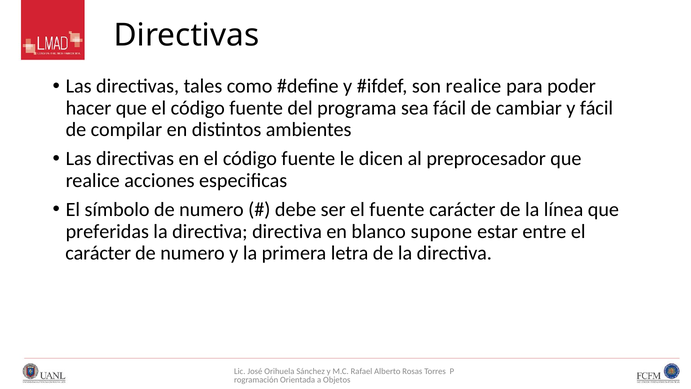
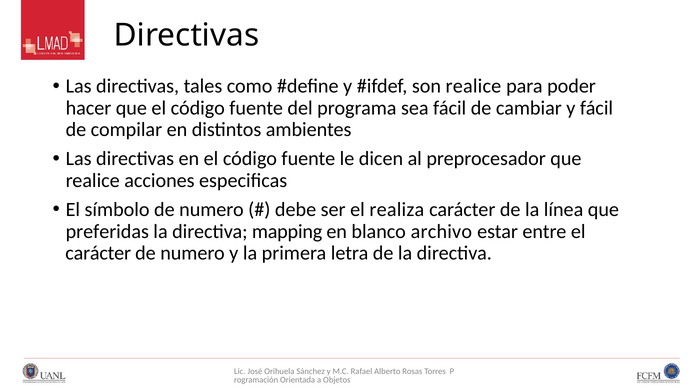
el fuente: fuente -> realiza (397, 209)
directiva directiva: directiva -> mapping (287, 231)
supone: supone -> archivo (441, 231)
